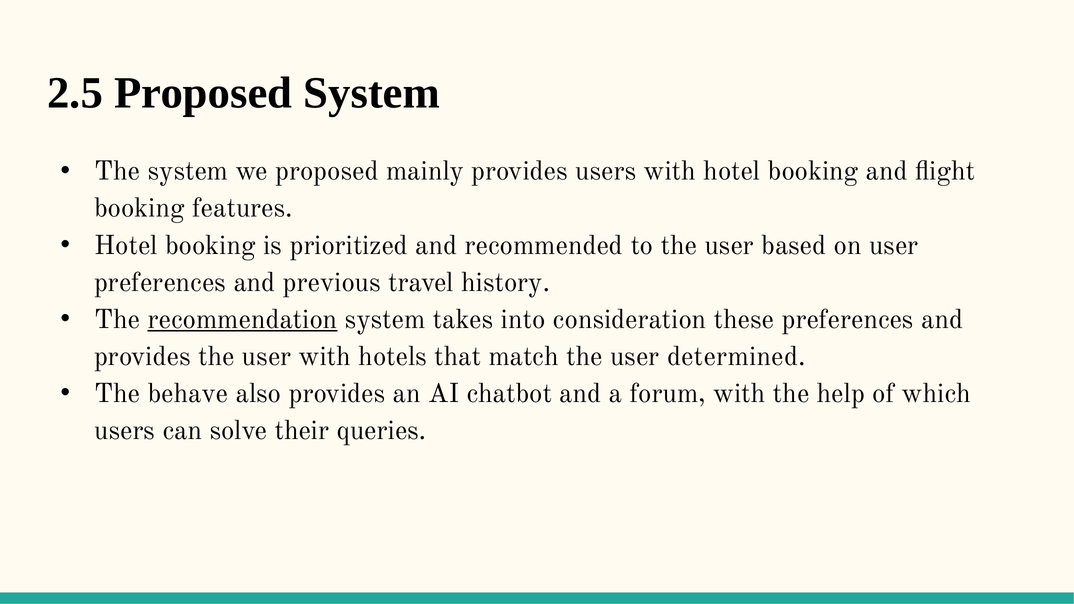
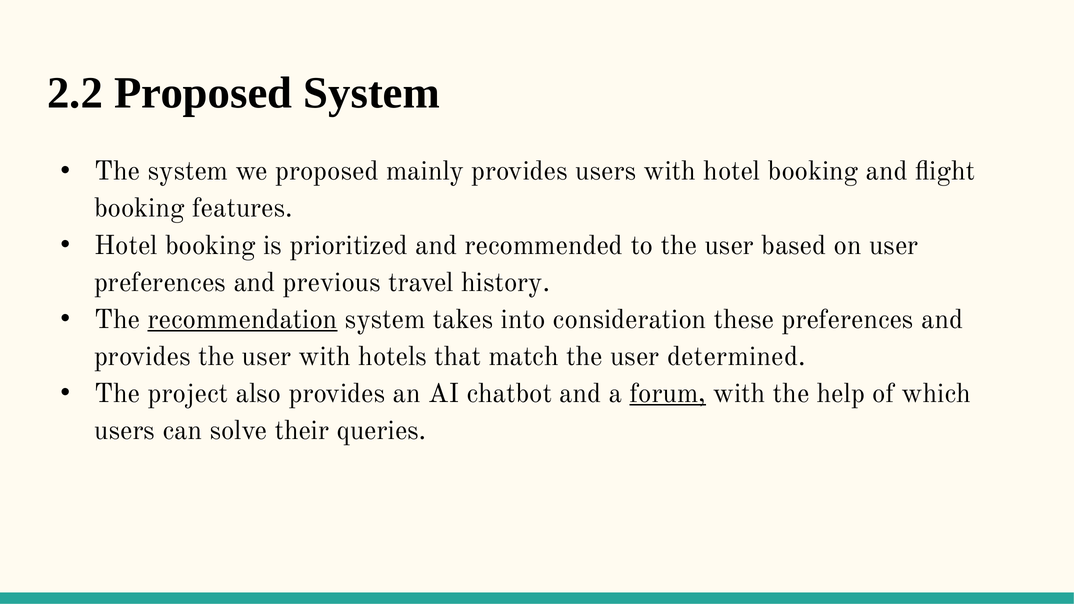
2.5: 2.5 -> 2.2 (75, 93)
behave: behave -> project (188, 393)
forum underline: none -> present (668, 393)
